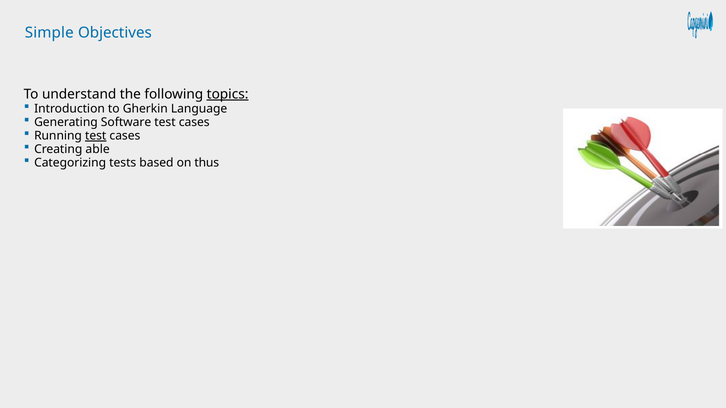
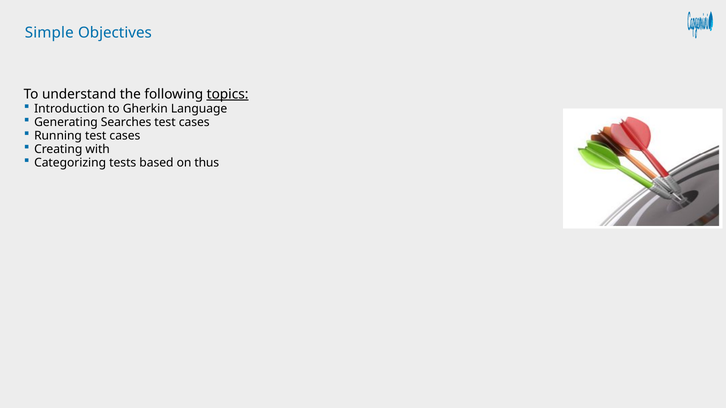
Software: Software -> Searches (126, 122)
test underline: present -> none (96, 136)
able: able -> with (98, 150)
